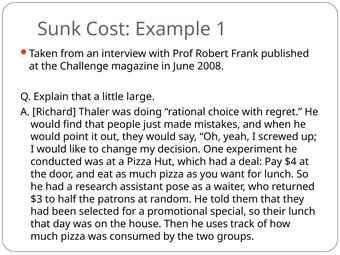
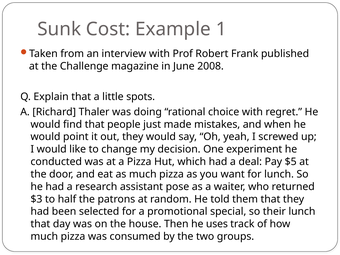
large: large -> spots (141, 97)
$4: $4 -> $5 (291, 162)
